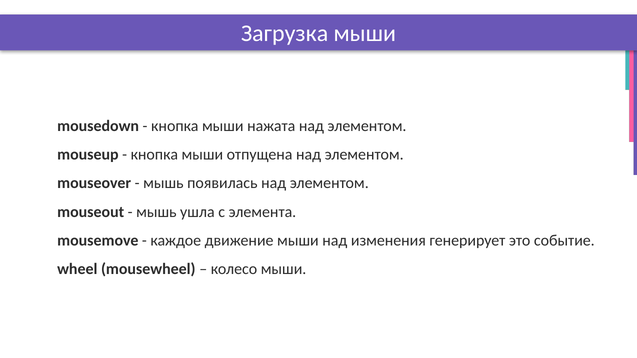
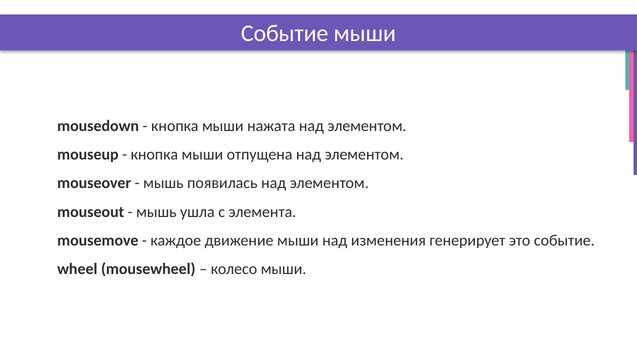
Загрузка: Загрузка -> Событие (285, 33)
